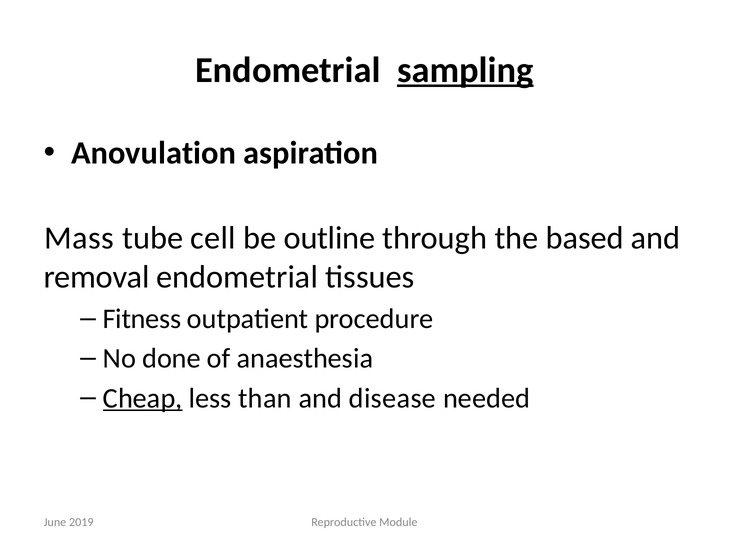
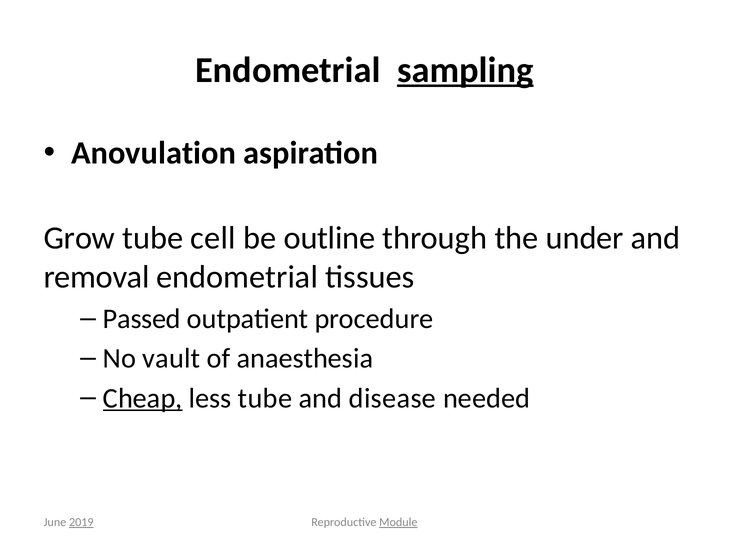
Mass: Mass -> Grow (79, 238)
based: based -> under (585, 238)
Fitness: Fitness -> Passed (142, 319)
done: done -> vault (171, 358)
less than: than -> tube (265, 398)
Module underline: none -> present (398, 522)
2019 underline: none -> present (81, 522)
